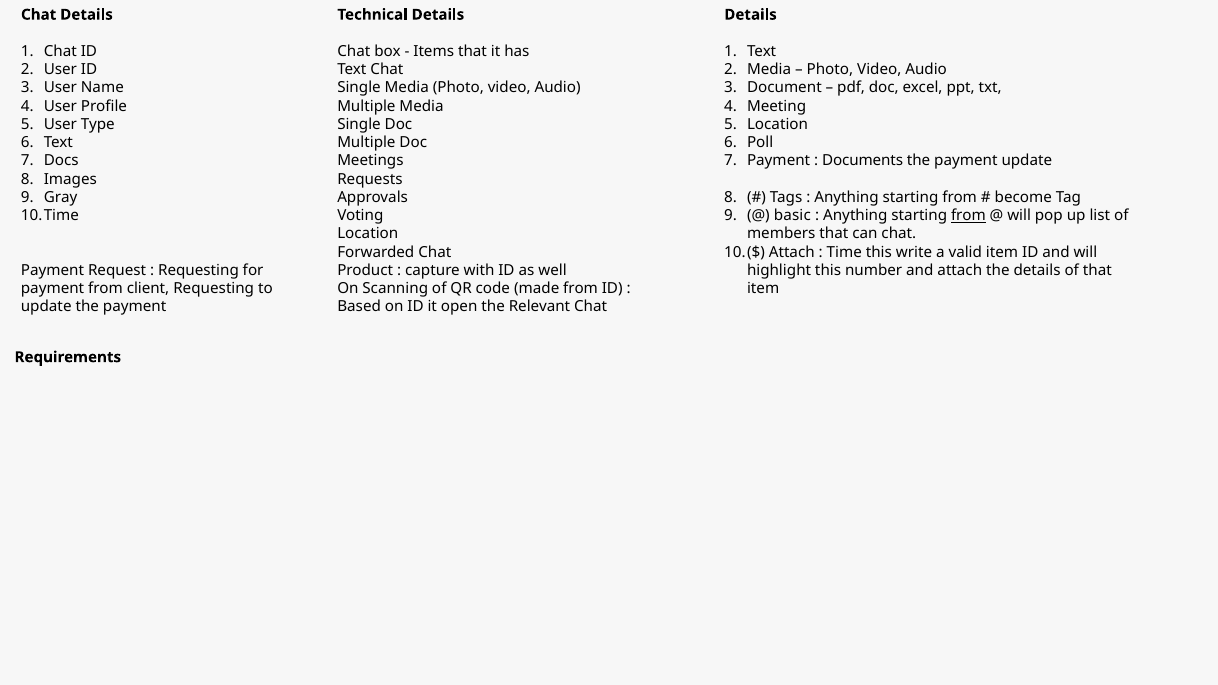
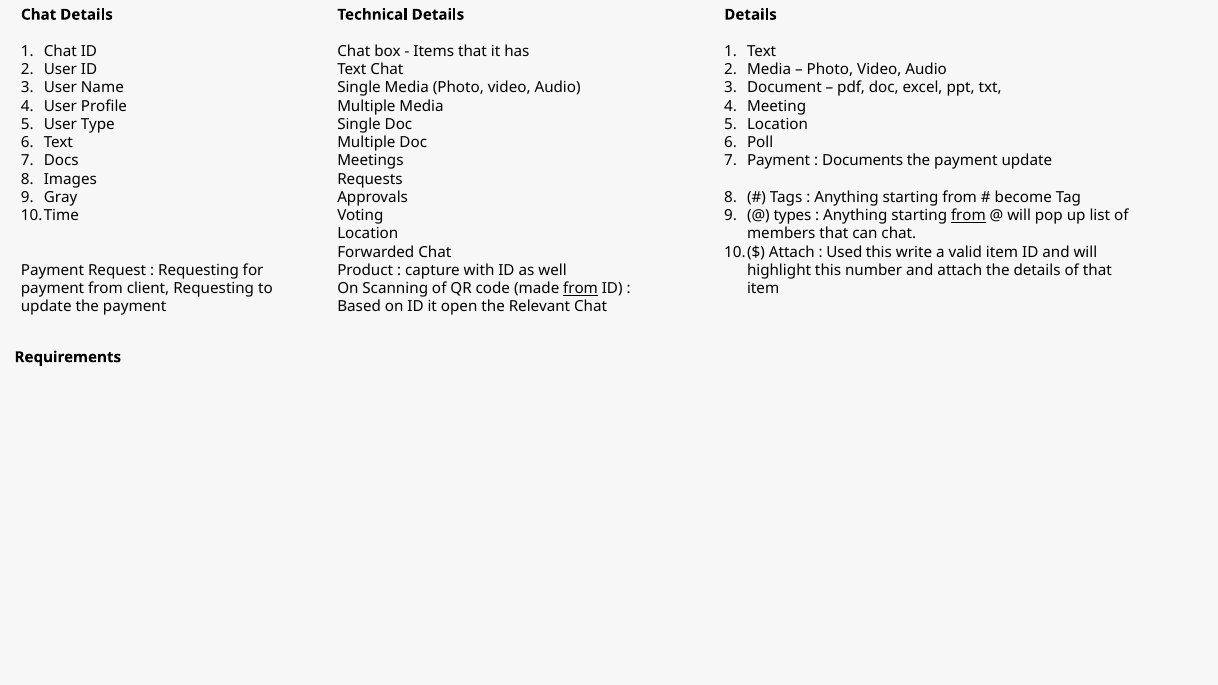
basic: basic -> types (792, 216)
Time: Time -> Used (844, 252)
from underline: none -> present (581, 289)
